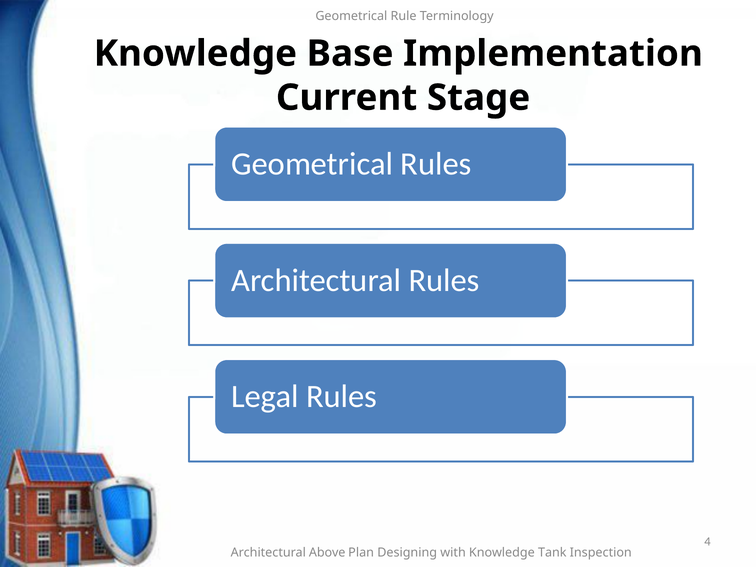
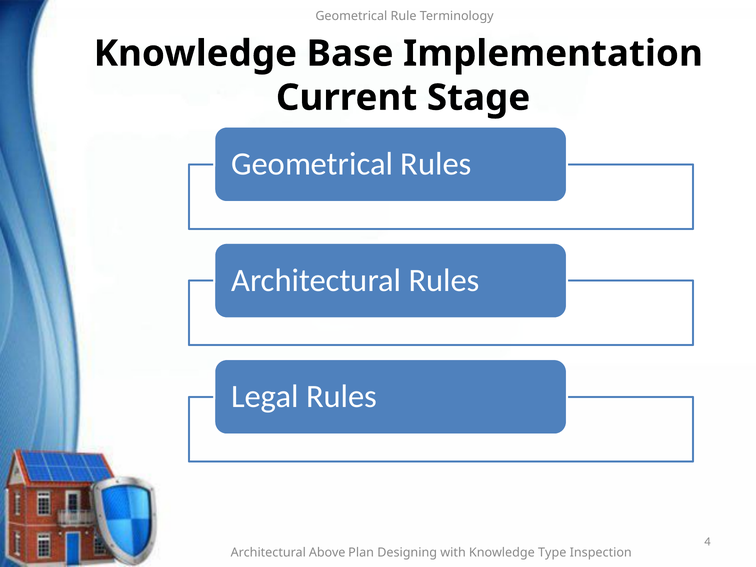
Tank: Tank -> Type (552, 553)
